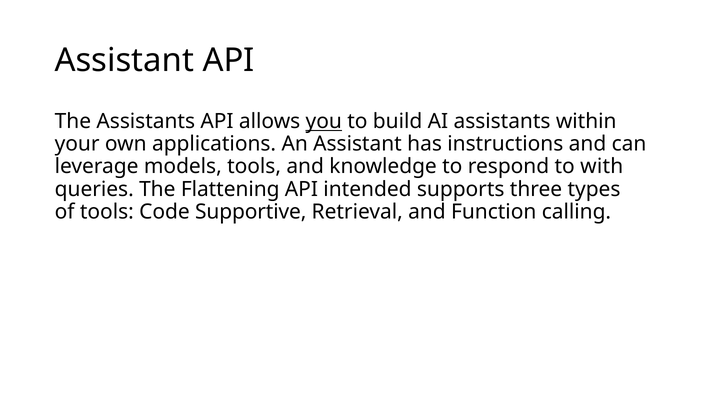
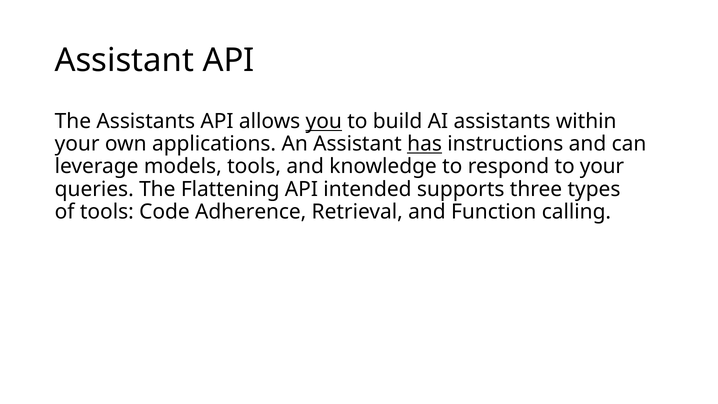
has underline: none -> present (425, 144)
to with: with -> your (602, 167)
Supportive: Supportive -> Adherence (251, 212)
